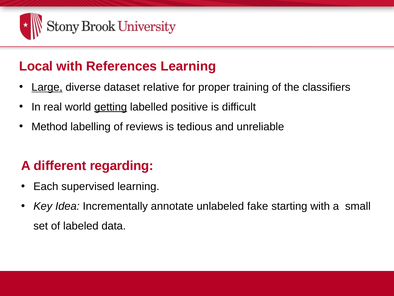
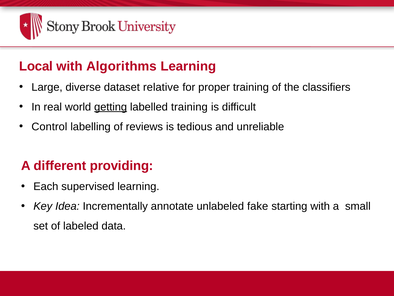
References: References -> Algorithms (122, 66)
Large underline: present -> none (47, 87)
labelled positive: positive -> training (189, 107)
Method: Method -> Control (49, 126)
regarding: regarding -> providing (122, 165)
